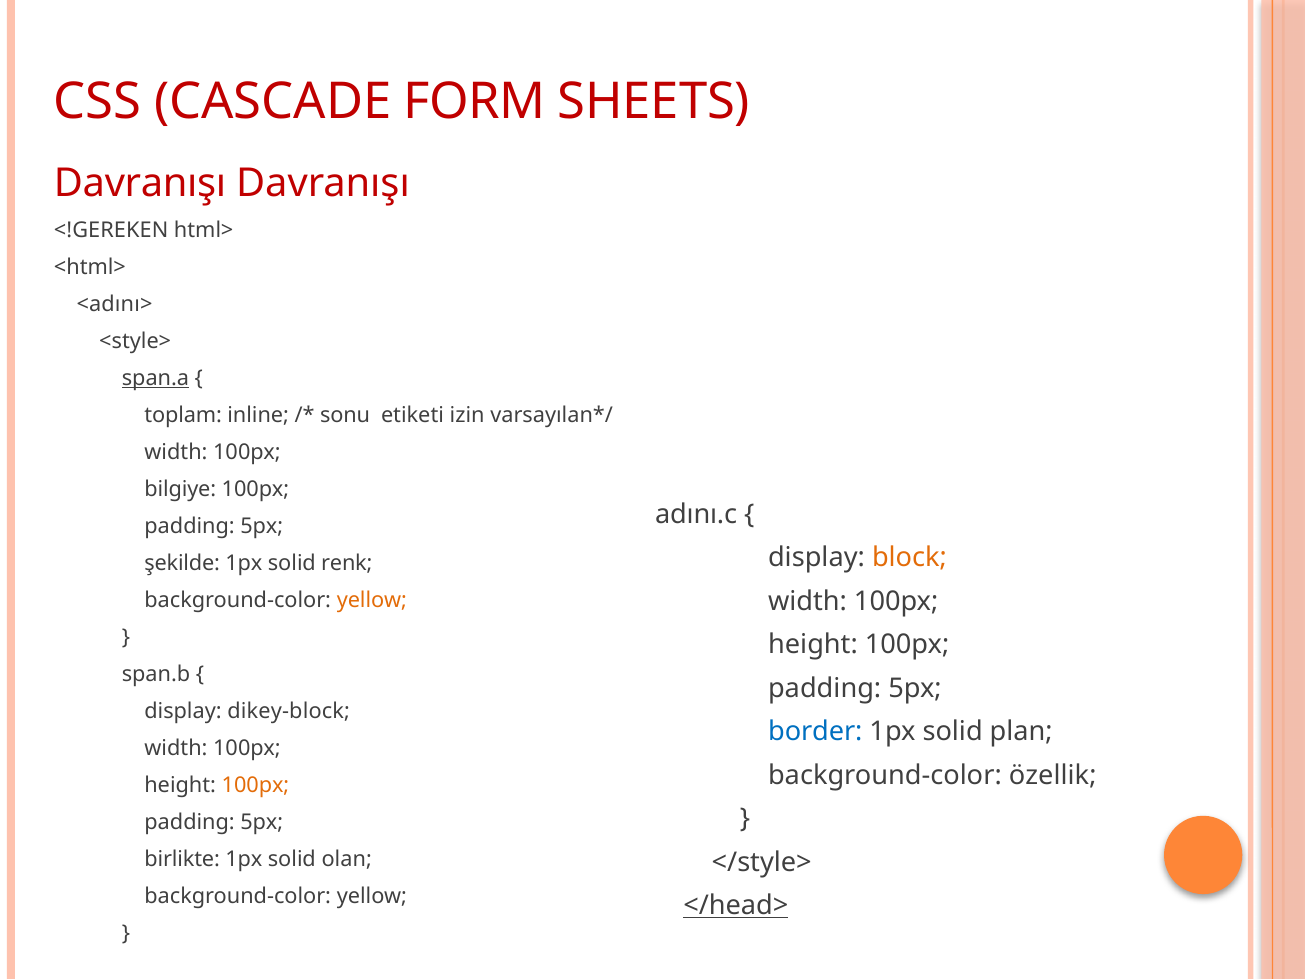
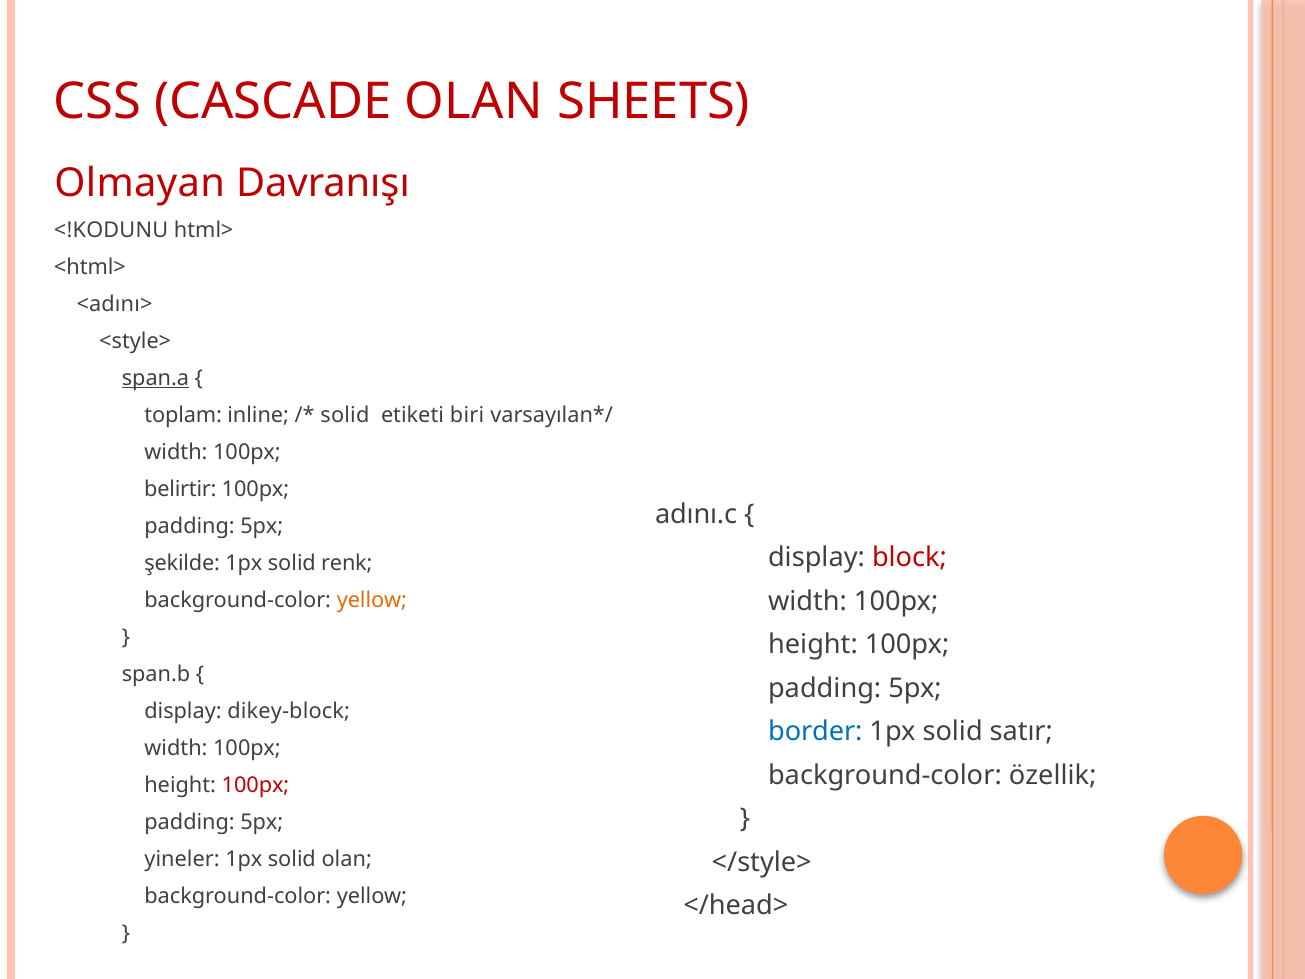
CASCADE FORM: FORM -> OLAN (474, 102)
Davranışı: Davranışı -> Olmayan (140, 183)
<!GEREKEN: <!GEREKEN -> <!KODUNU (111, 230)
sonu: sonu -> solid (345, 415)
izin: izin -> biri (467, 415)
bilgiye: bilgiye -> belirtir (180, 489)
block colour: orange -> red (909, 558)
plan: plan -> satır (1021, 732)
100px colour: orange -> red (255, 785)
birlikte: birlikte -> yineler (182, 859)
</head> underline: present -> none (736, 906)
